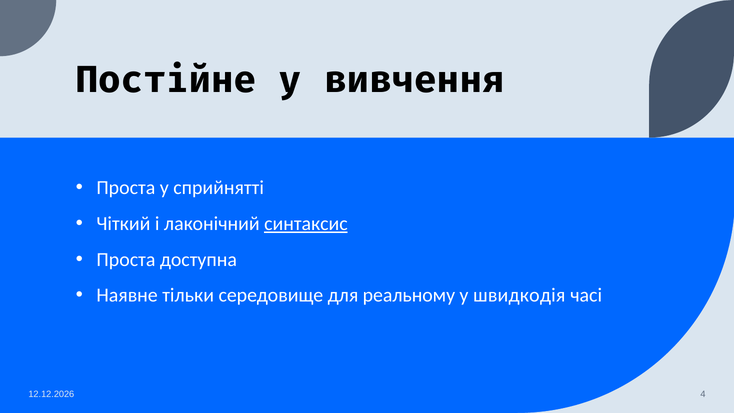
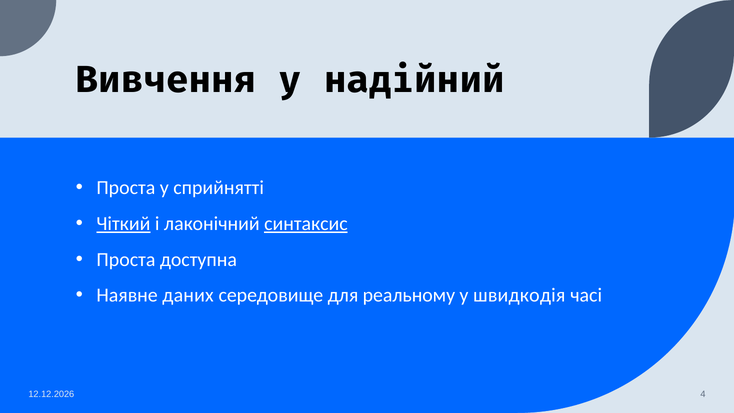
Постійне: Постійне -> Вивчення (166, 80)
вивчення: вивчення -> надійний (414, 80)
Чіткий underline: none -> present (123, 224)
тільки: тільки -> даних (188, 295)
